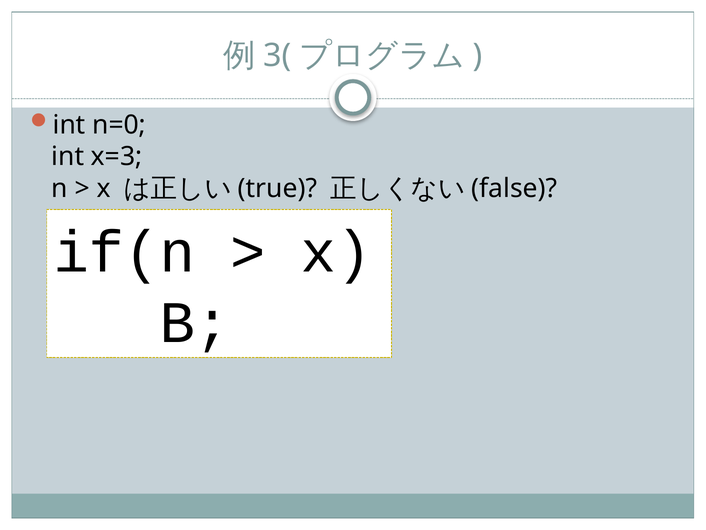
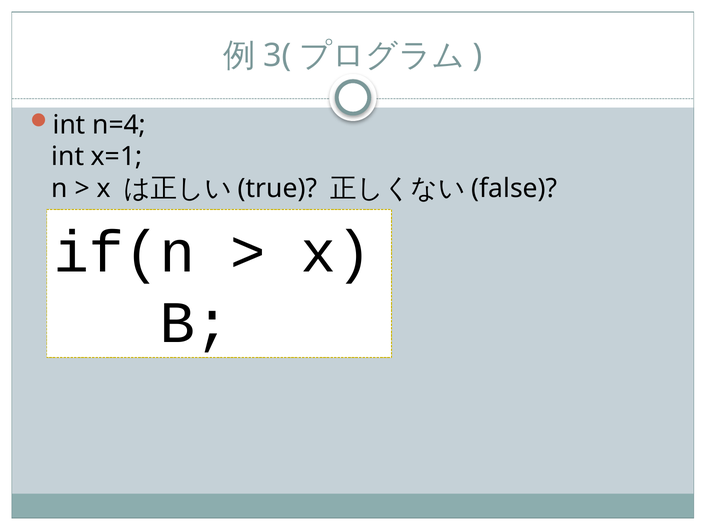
n=0: n=0 -> n=4 (119, 125)
x=3: x=3 -> x=1 (117, 157)
